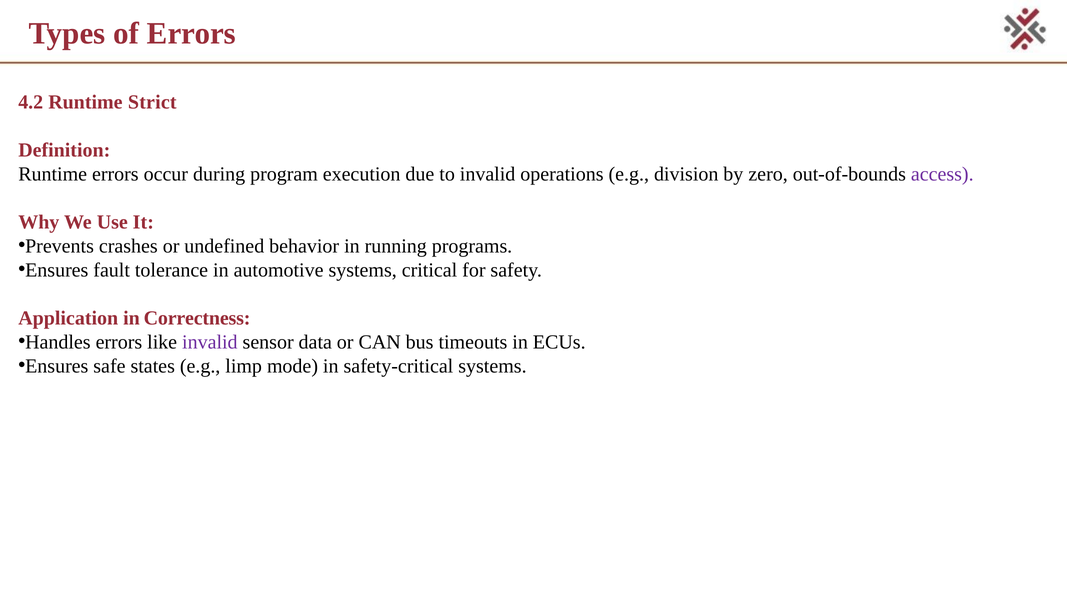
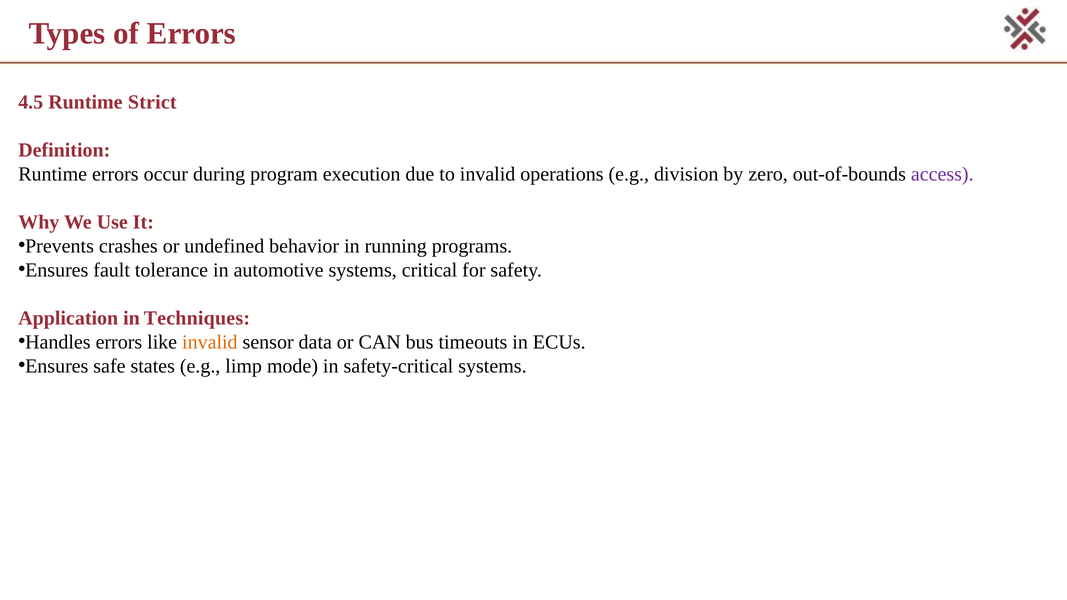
4.2: 4.2 -> 4.5 (31, 102)
Correctness: Correctness -> Techniques (197, 318)
invalid colour: purple -> orange (210, 342)
